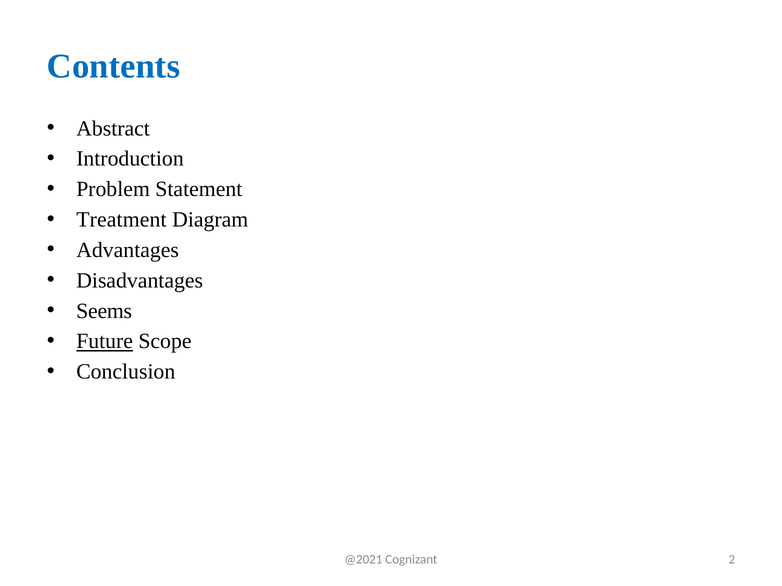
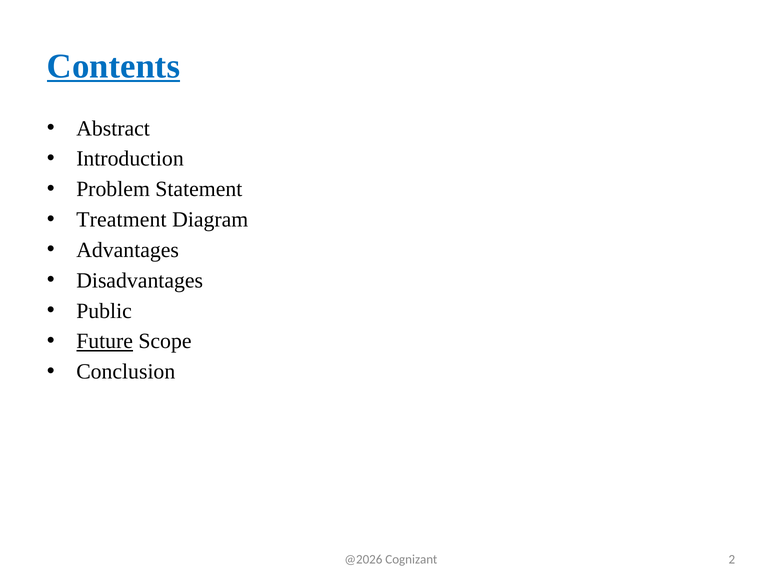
Contents underline: none -> present (114, 66)
Seems: Seems -> Public (104, 311)
@2021: @2021 -> @2026 (363, 560)
